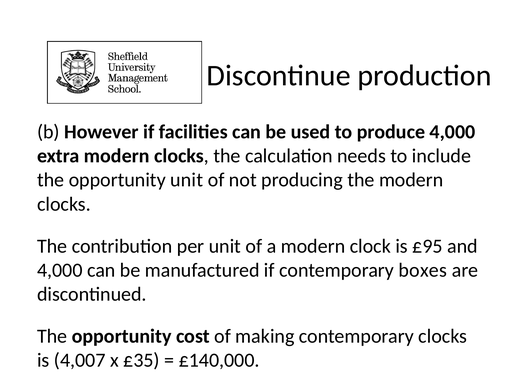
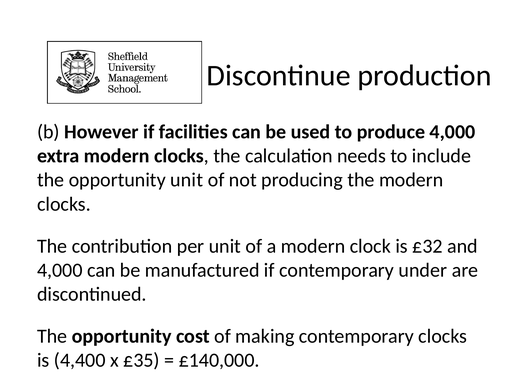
£95: £95 -> £32 (427, 246)
boxes: boxes -> under (423, 270)
4,007: 4,007 -> 4,400 (80, 361)
